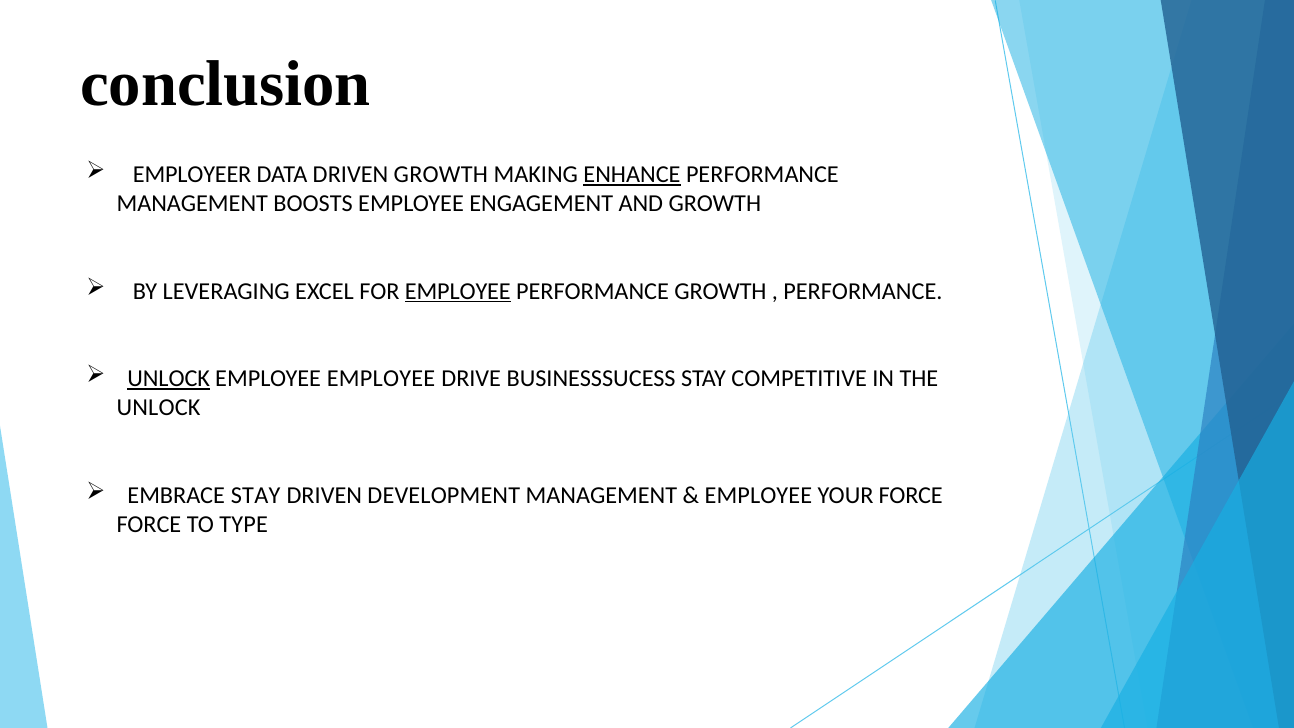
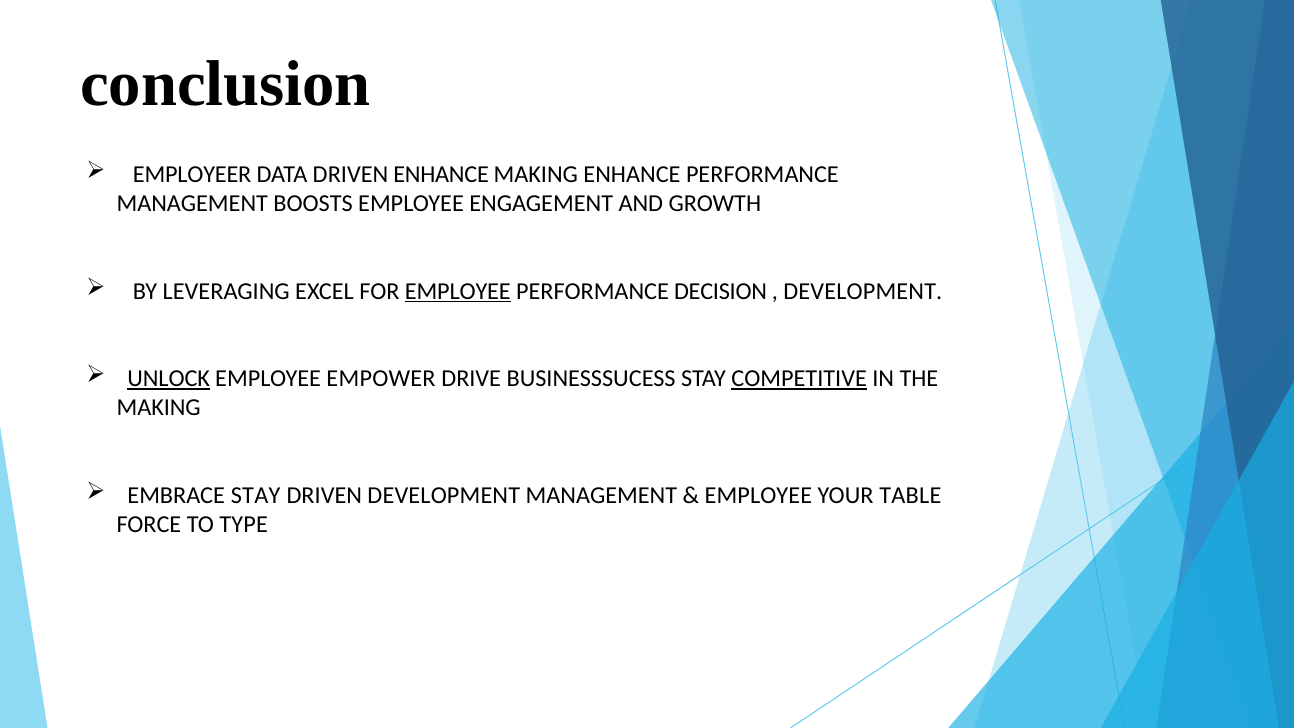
DRIVEN GROWTH: GROWTH -> ENHANCE (441, 175)
ENHANCE underline: present -> none (632, 175)
PERFORMANCE GROWTH: GROWTH -> DECISION (721, 291)
PERFORMANCE: PERFORMANCE -> DEVELOPMENT (863, 291)
EMPLOYEE EMPLOYEE: EMPLOYEE -> EMPOWER (381, 378)
COMPETITIVE underline: none -> present (799, 378)
UNLOCK: UNLOCK -> MAKING (159, 408)
YOUR FORCE: FORCE -> TABLE (910, 495)
